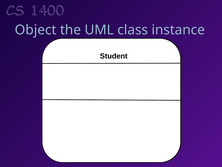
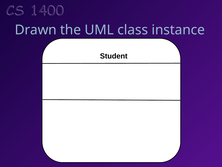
Object: Object -> Drawn (36, 30)
